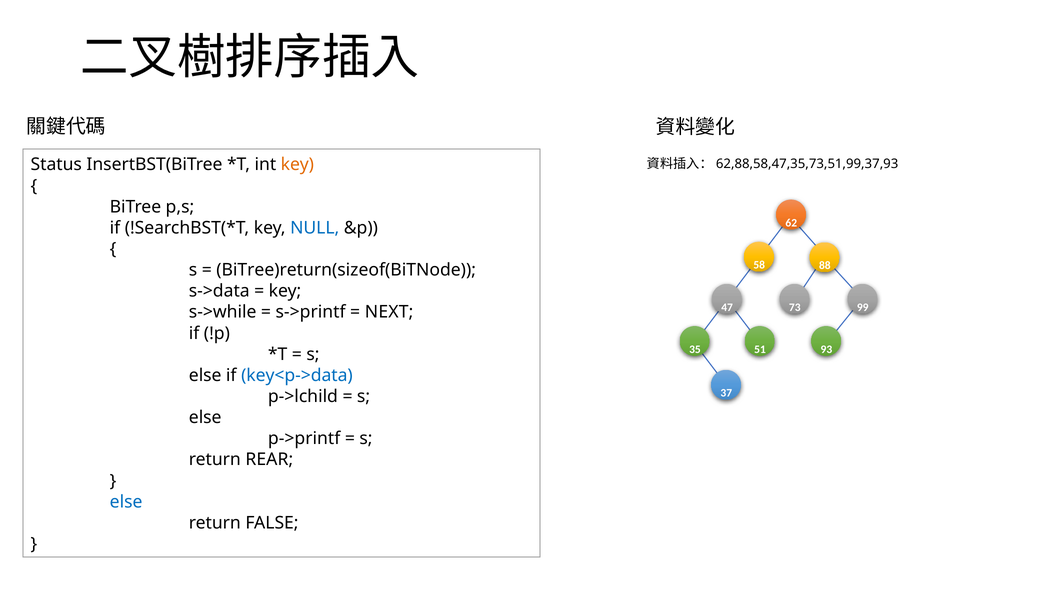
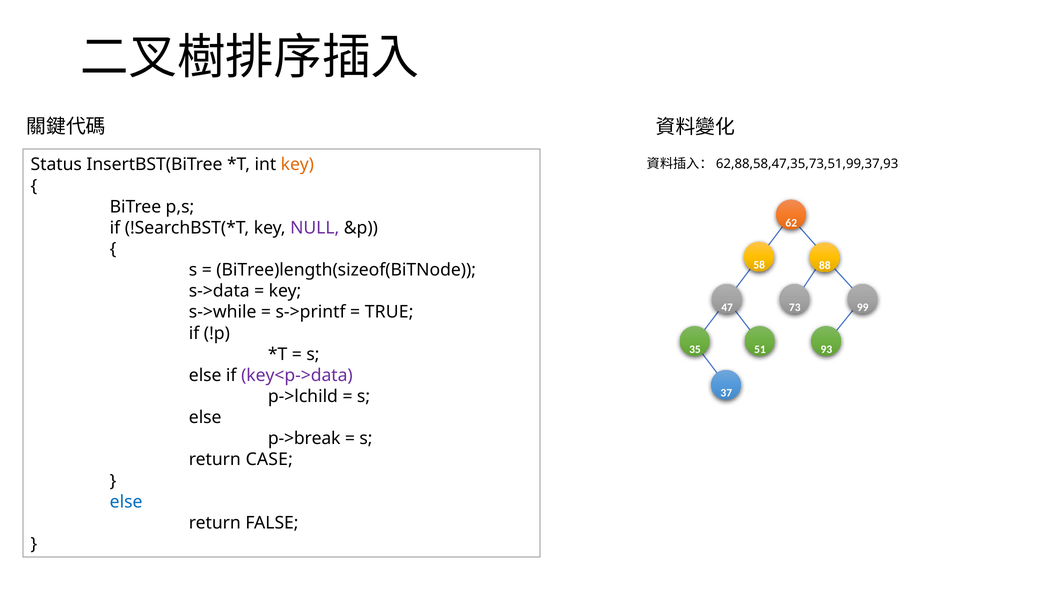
NULL colour: blue -> purple (315, 228)
BiTree)return(sizeof(BiTNode: BiTree)return(sizeof(BiTNode -> BiTree)length(sizeof(BiTNode (346, 270)
NEXT: NEXT -> TRUE (389, 312)
key<p->data colour: blue -> purple (297, 376)
p->printf: p->printf -> p->break (304, 439)
REAR: REAR -> CASE (269, 460)
